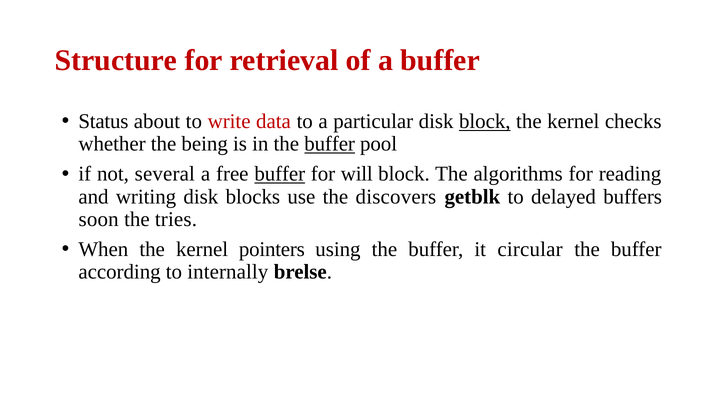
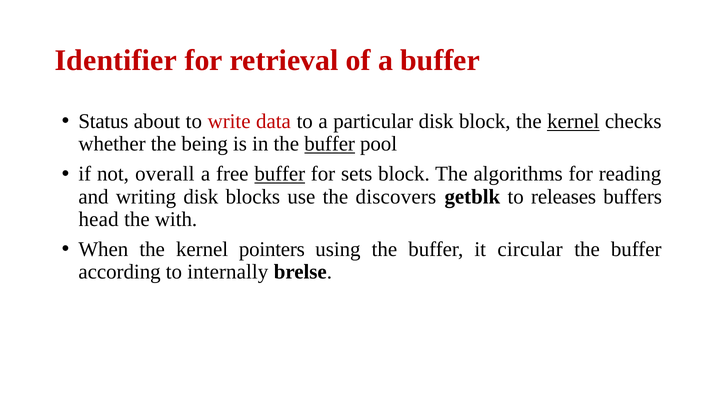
Structure: Structure -> Identifier (116, 60)
block underline: present -> none (485, 121)
kernel underline: none -> present (573, 121)
several: several -> overall (165, 174)
will: will -> sets (357, 174)
delayed: delayed -> releases (564, 196)
soon: soon -> head (99, 219)
tries: tries -> with (176, 219)
